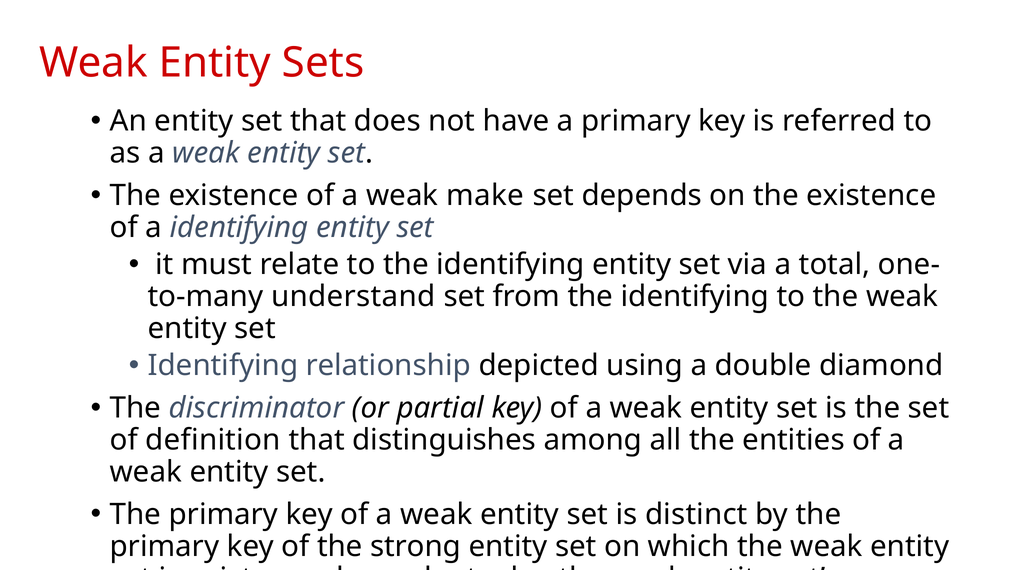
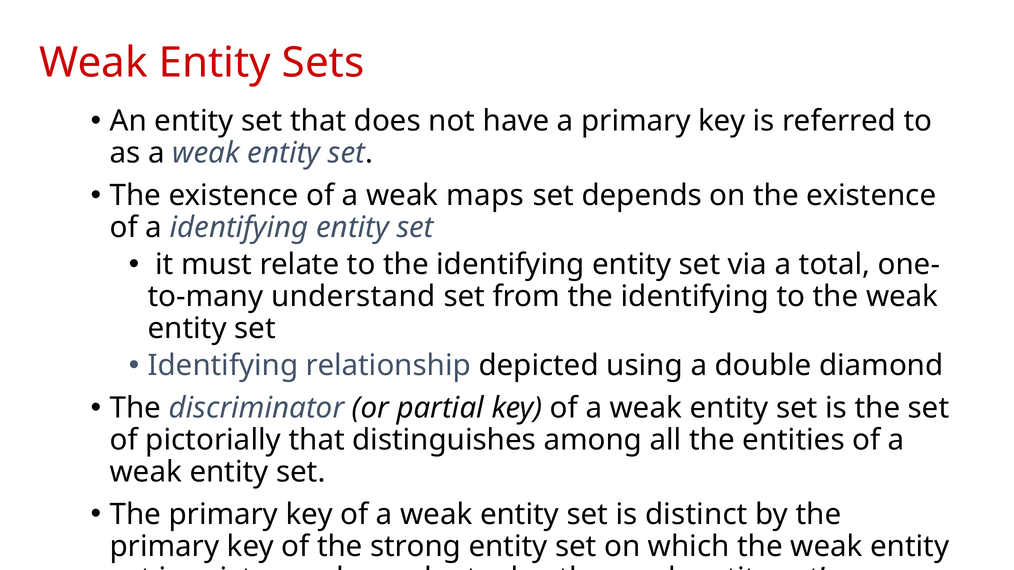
make: make -> maps (485, 196)
definition: definition -> pictorially (213, 440)
